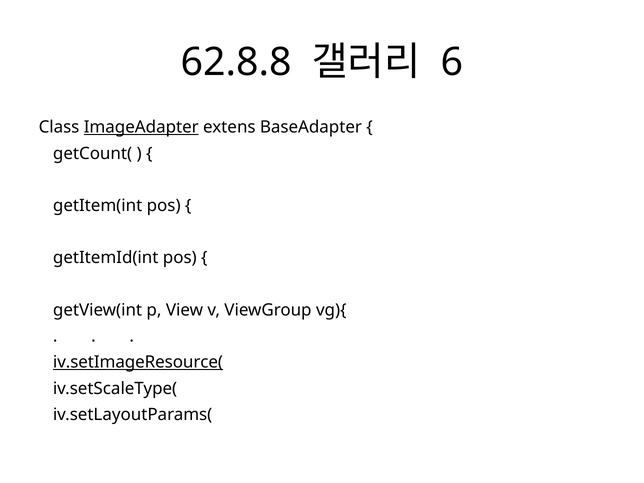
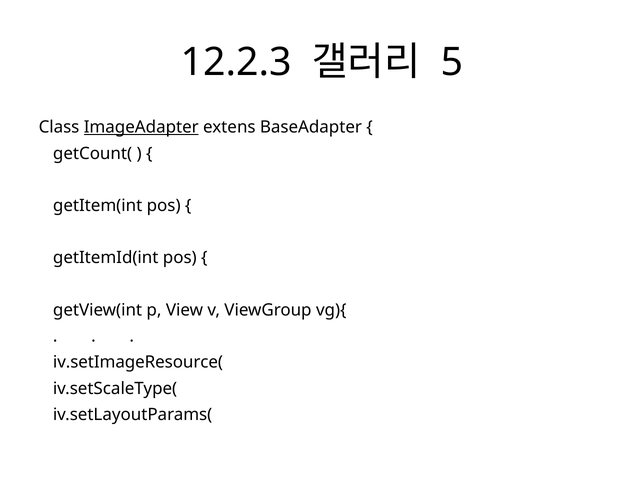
62.8.8: 62.8.8 -> 12.2.3 (236, 62)
6: 6 -> 5 (452, 62)
iv.setImageResource( underline: present -> none (138, 362)
